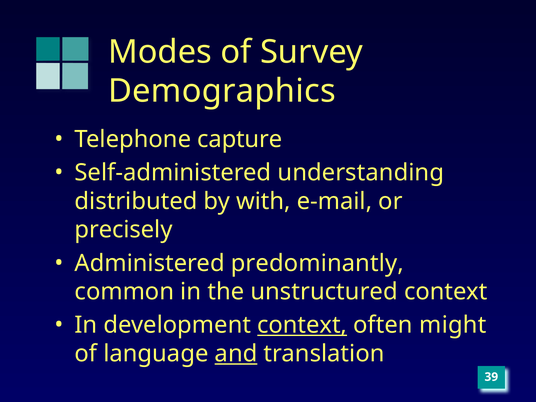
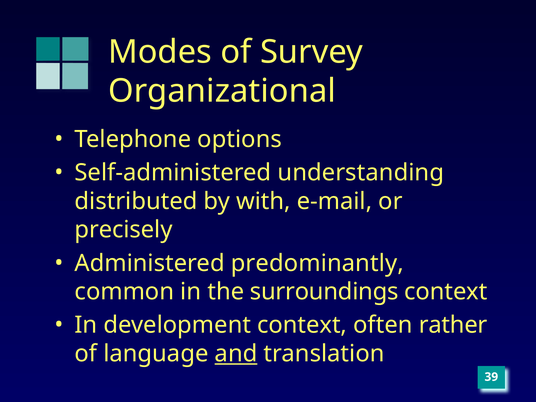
Demographics: Demographics -> Organizational (222, 91)
capture: capture -> options (240, 139)
unstructured: unstructured -> surroundings (324, 292)
context underline: present -> none (302, 325)
might: might -> rather (453, 325)
